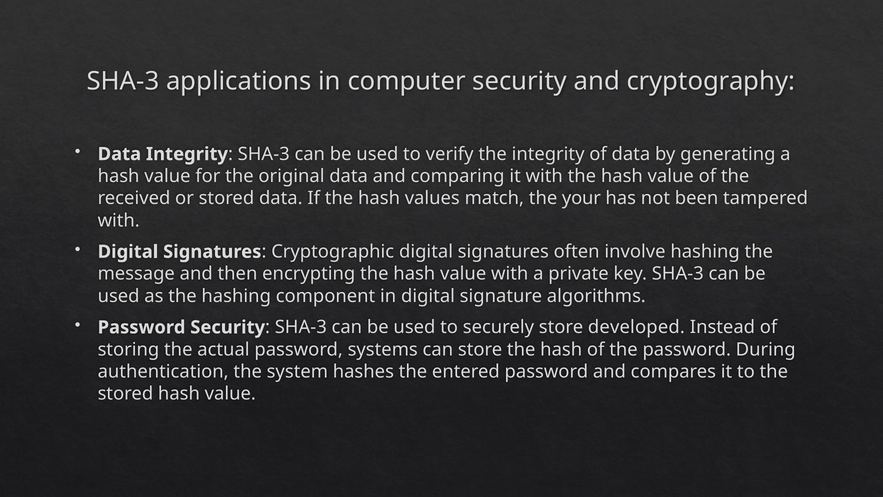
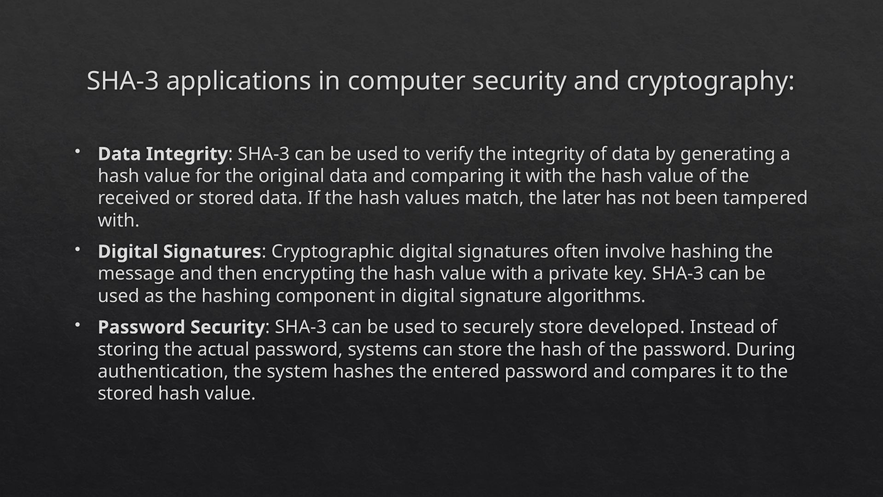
your: your -> later (581, 198)
